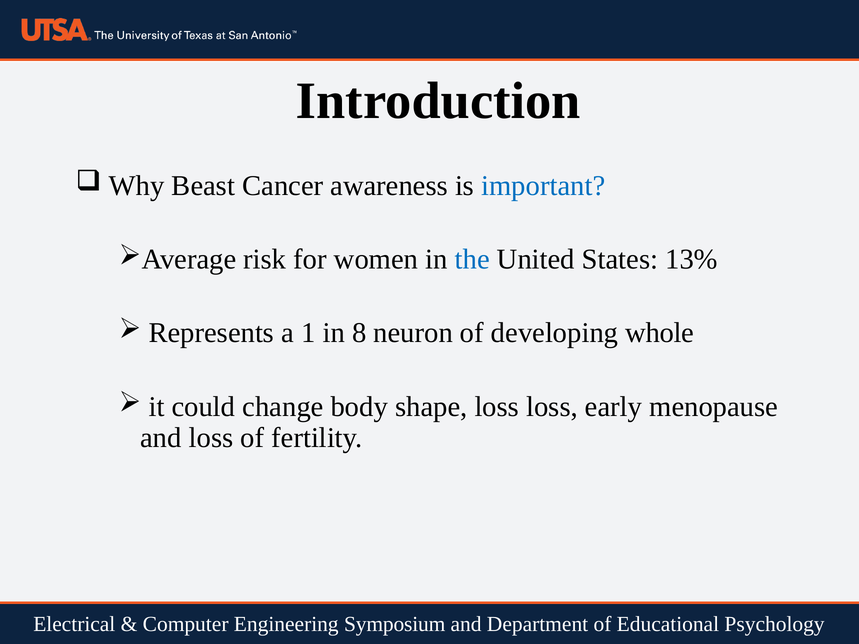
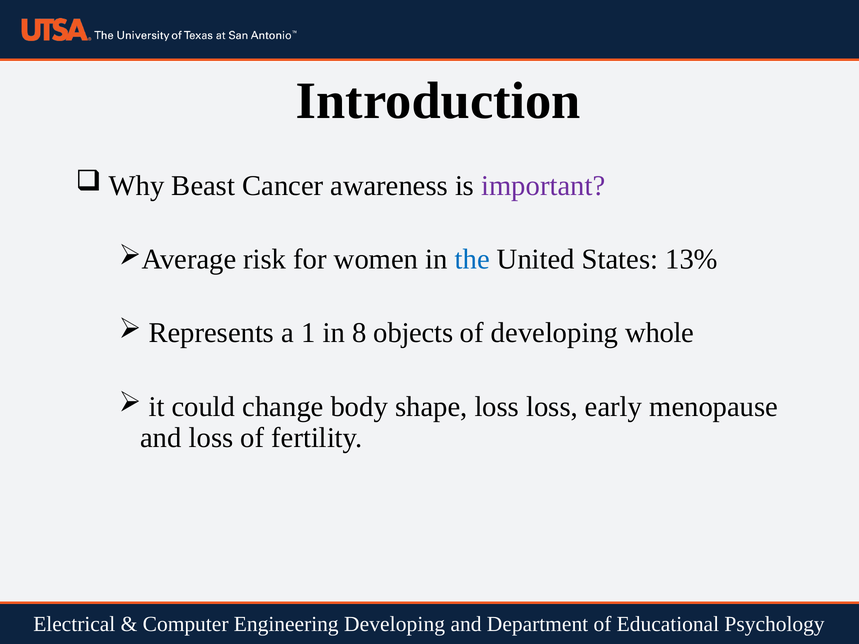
important colour: blue -> purple (543, 186)
neuron: neuron -> objects (413, 333)
Engineering Symposium: Symposium -> Developing (395, 625)
